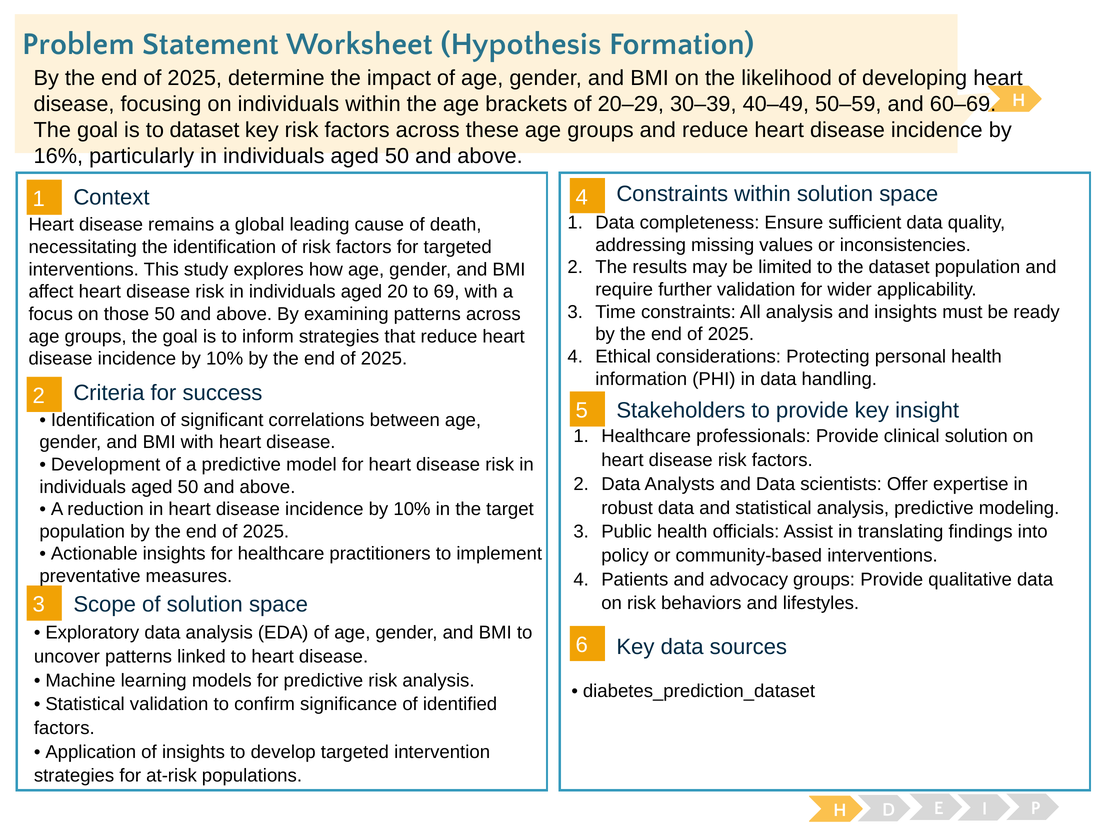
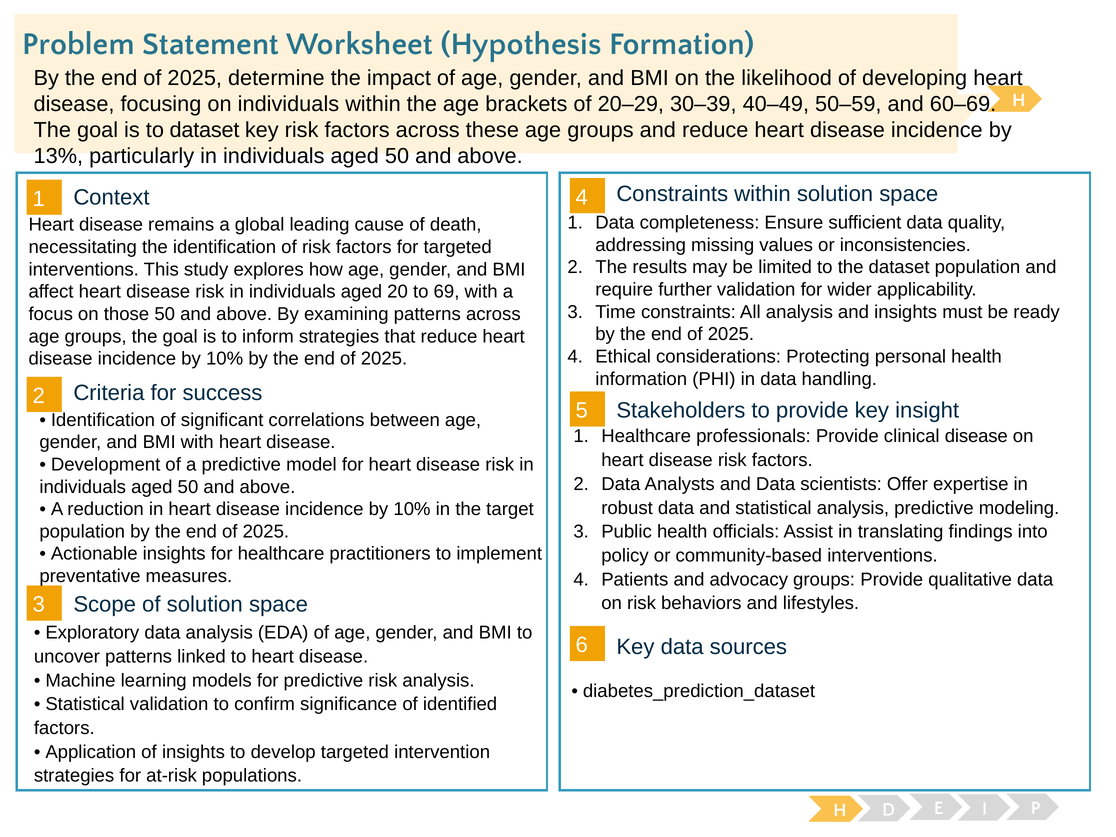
16%: 16% -> 13% (58, 156)
clinical solution: solution -> disease (976, 436)
